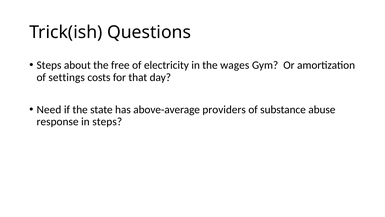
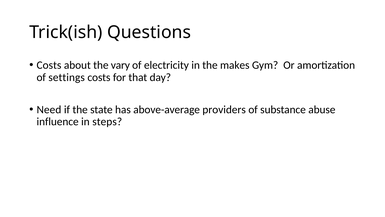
Steps: Steps -> Costs (49, 65)
free: free -> vary (120, 65)
wages: wages -> makes (235, 65)
response: response -> influence (58, 122)
